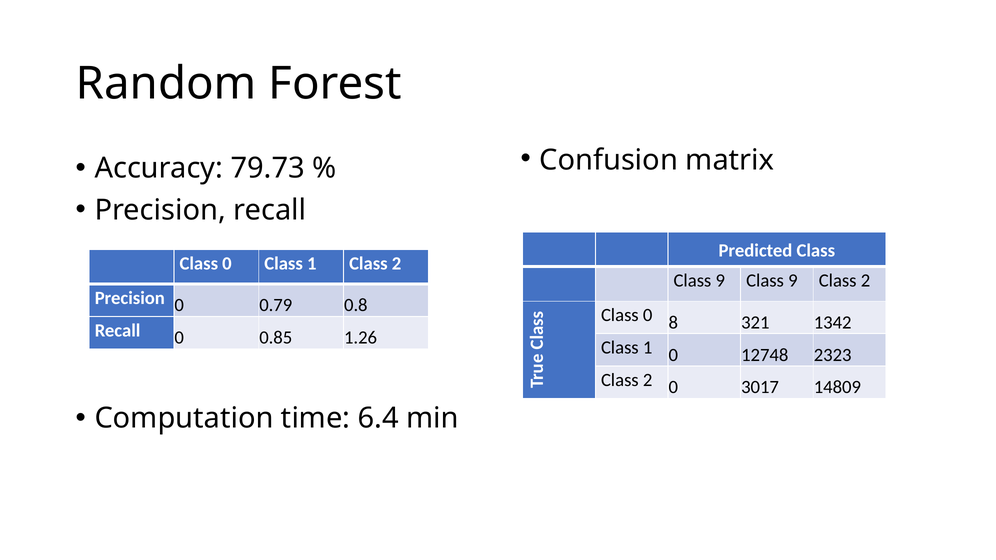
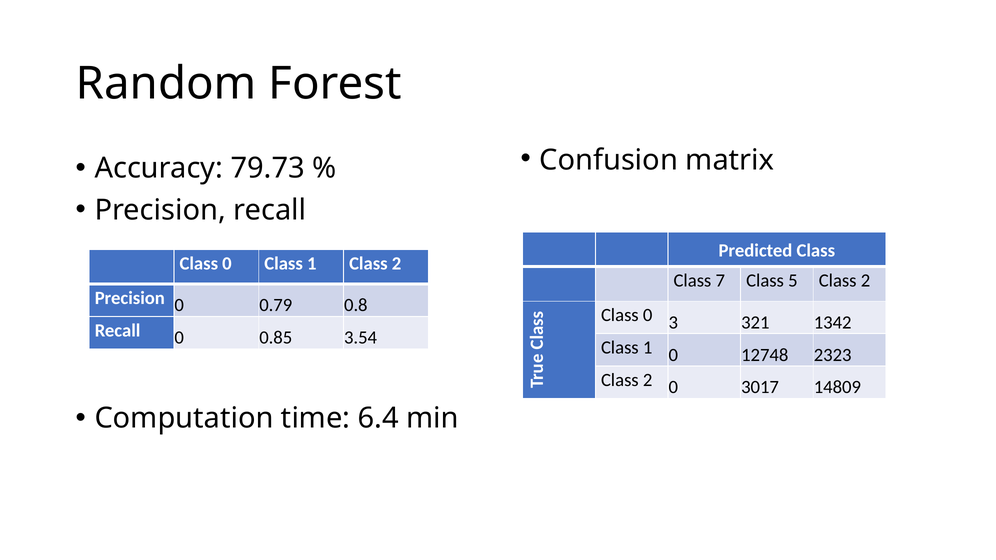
9: 9 -> 7 (720, 281)
9: 9 -> 5 (793, 281)
8: 8 -> 3 (673, 323)
1.26: 1.26 -> 3.54 (361, 338)
